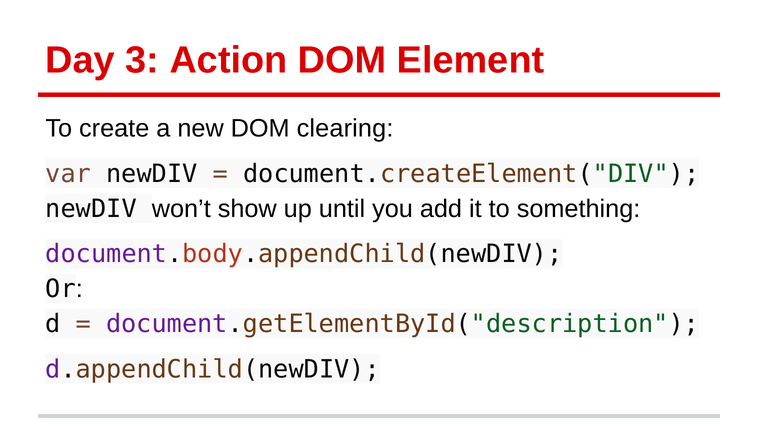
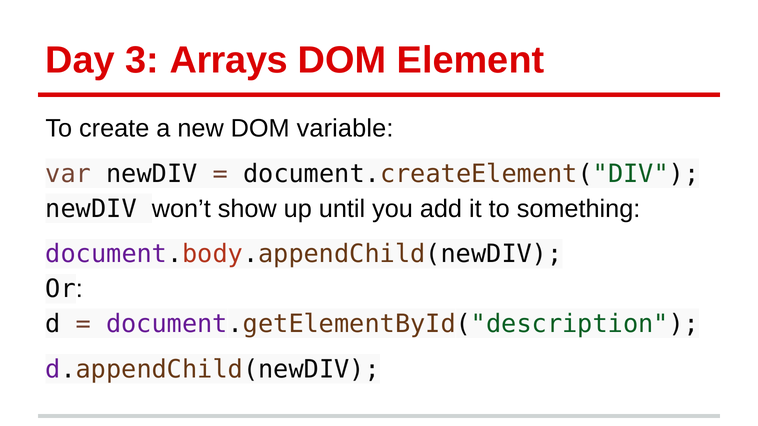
Action: Action -> Arrays (229, 60)
clearing: clearing -> variable (345, 129)
